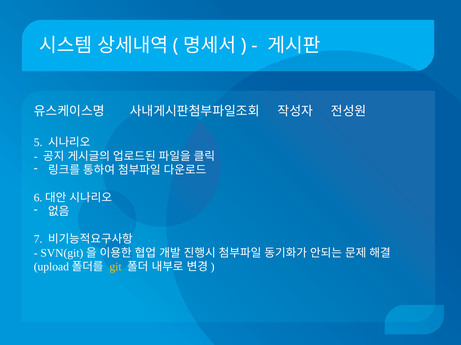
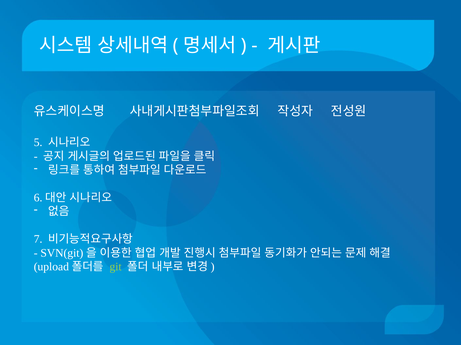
git colour: yellow -> light green (116, 267)
